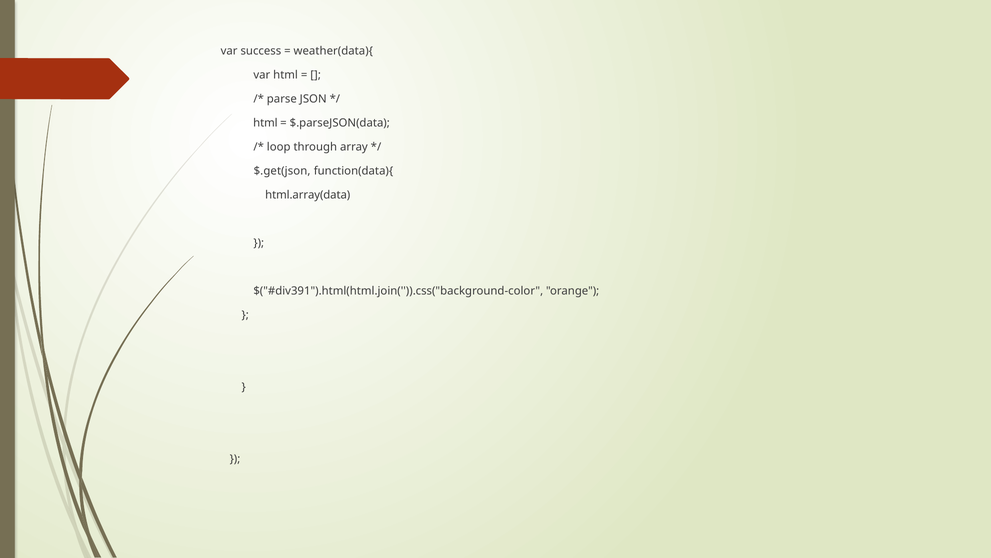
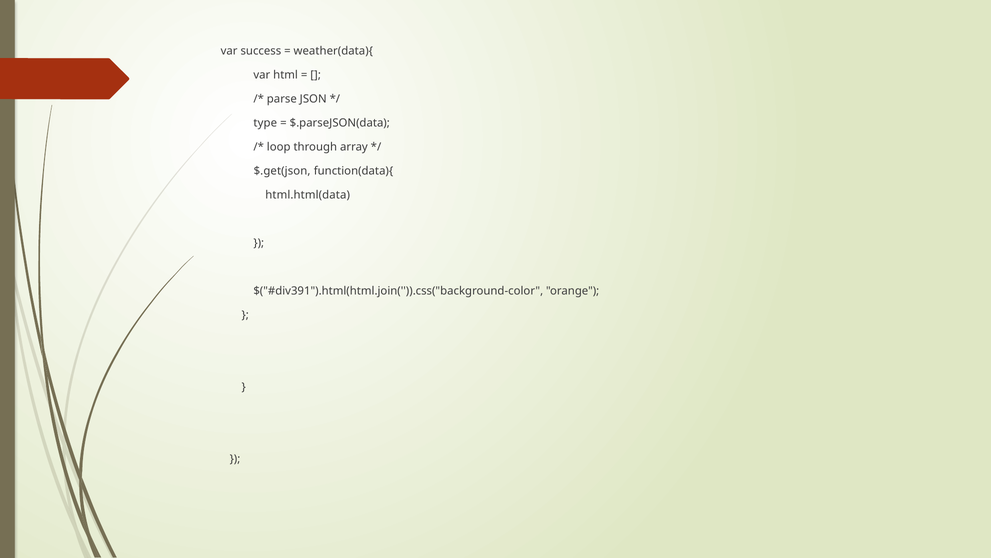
html: html -> type (265, 123)
html.array(data: html.array(data -> html.html(data (308, 195)
